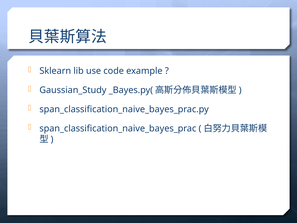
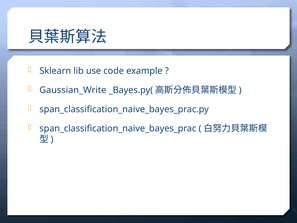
Gaussian_Study: Gaussian_Study -> Gaussian_Write (73, 90)
